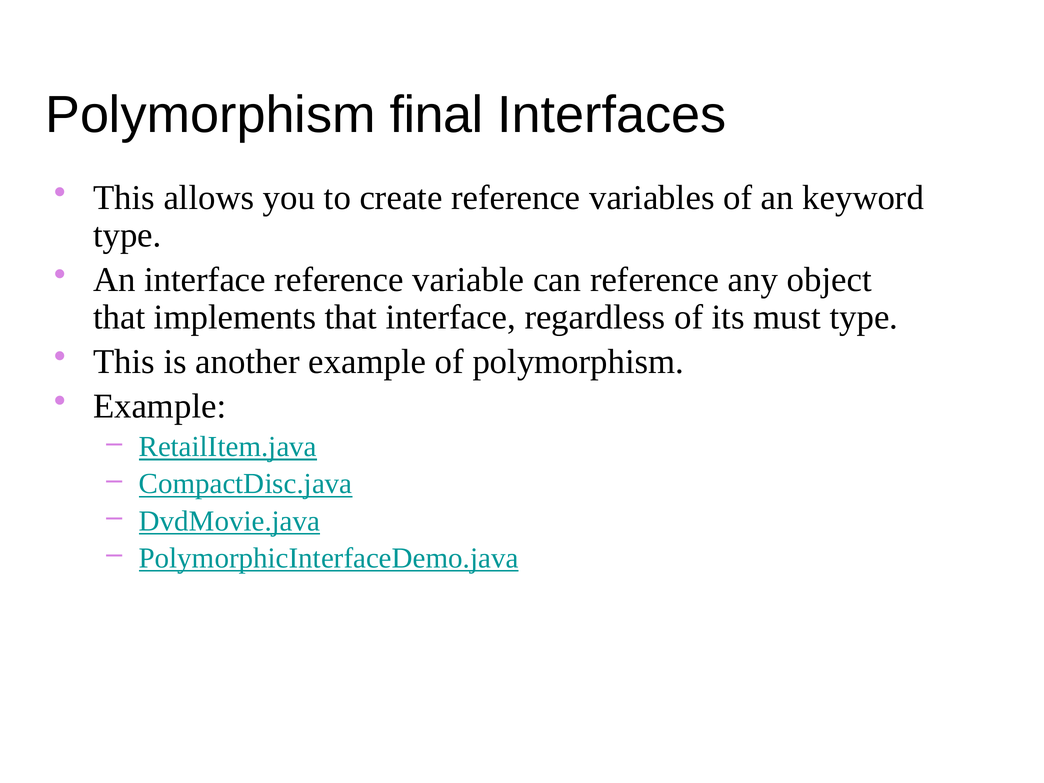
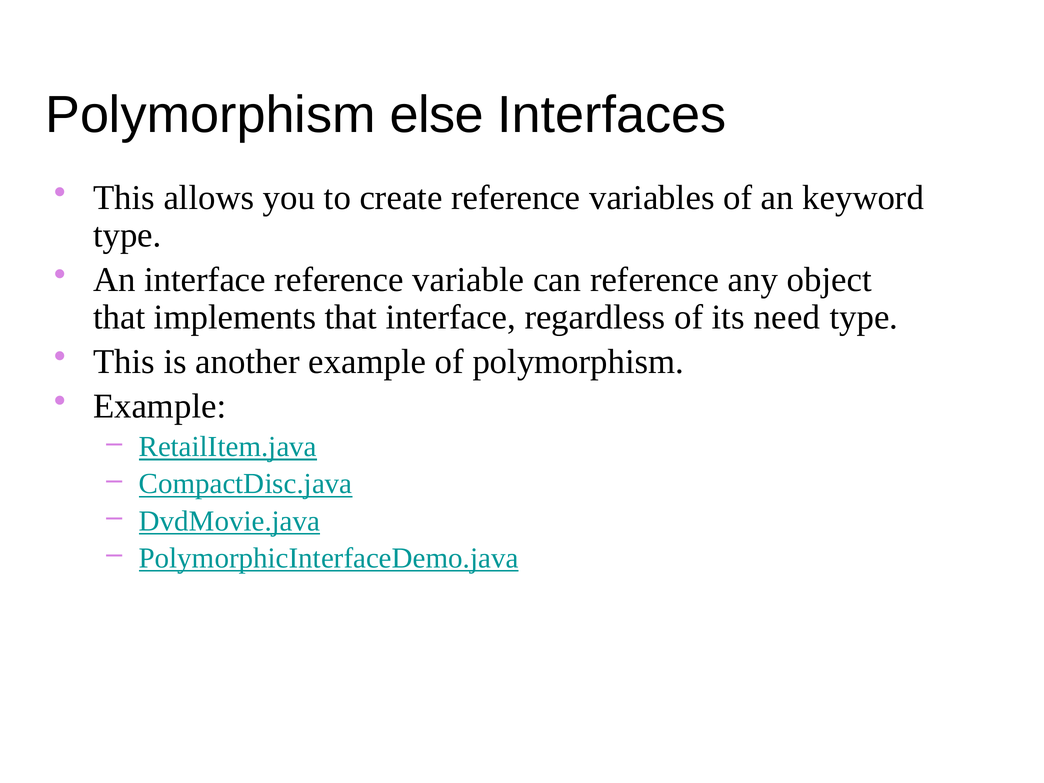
final: final -> else (437, 115)
must: must -> need (787, 317)
